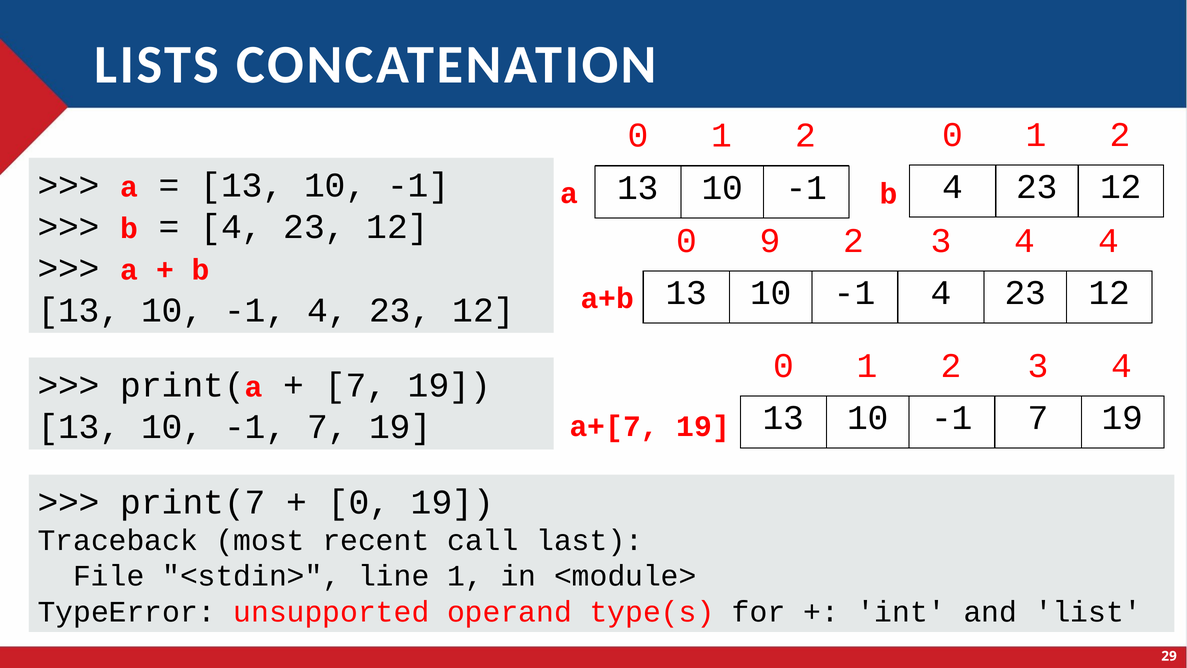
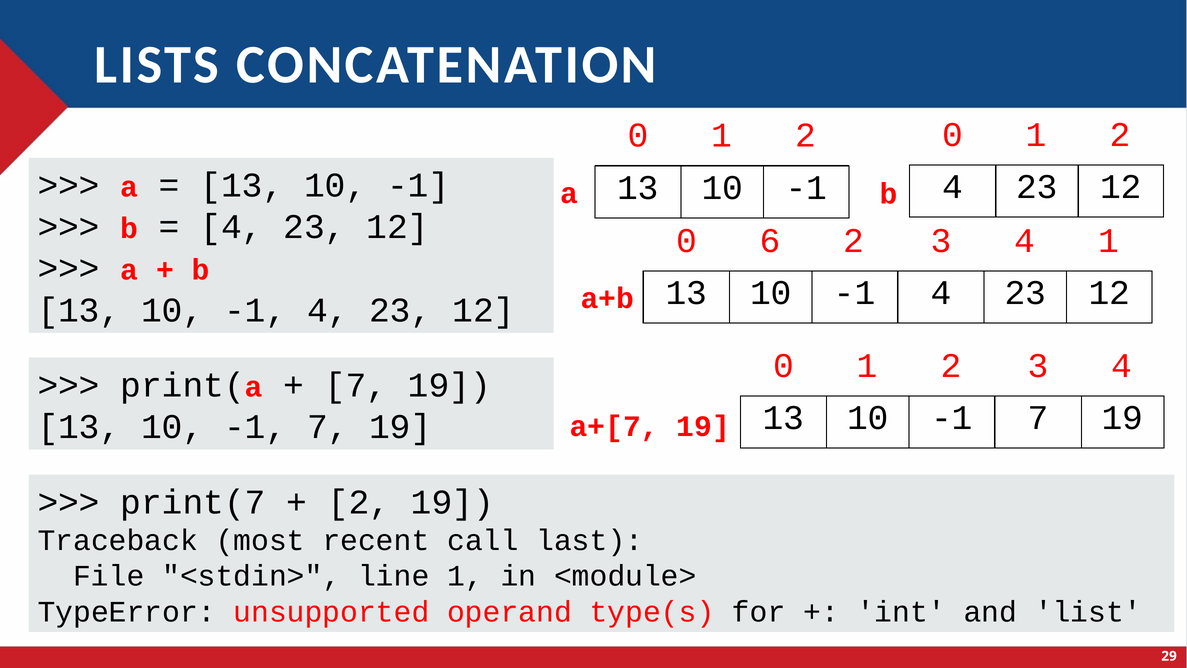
9: 9 -> 6 (770, 241)
4 4: 4 -> 1 (1109, 241)
0: 0 -> 2 (359, 502)
